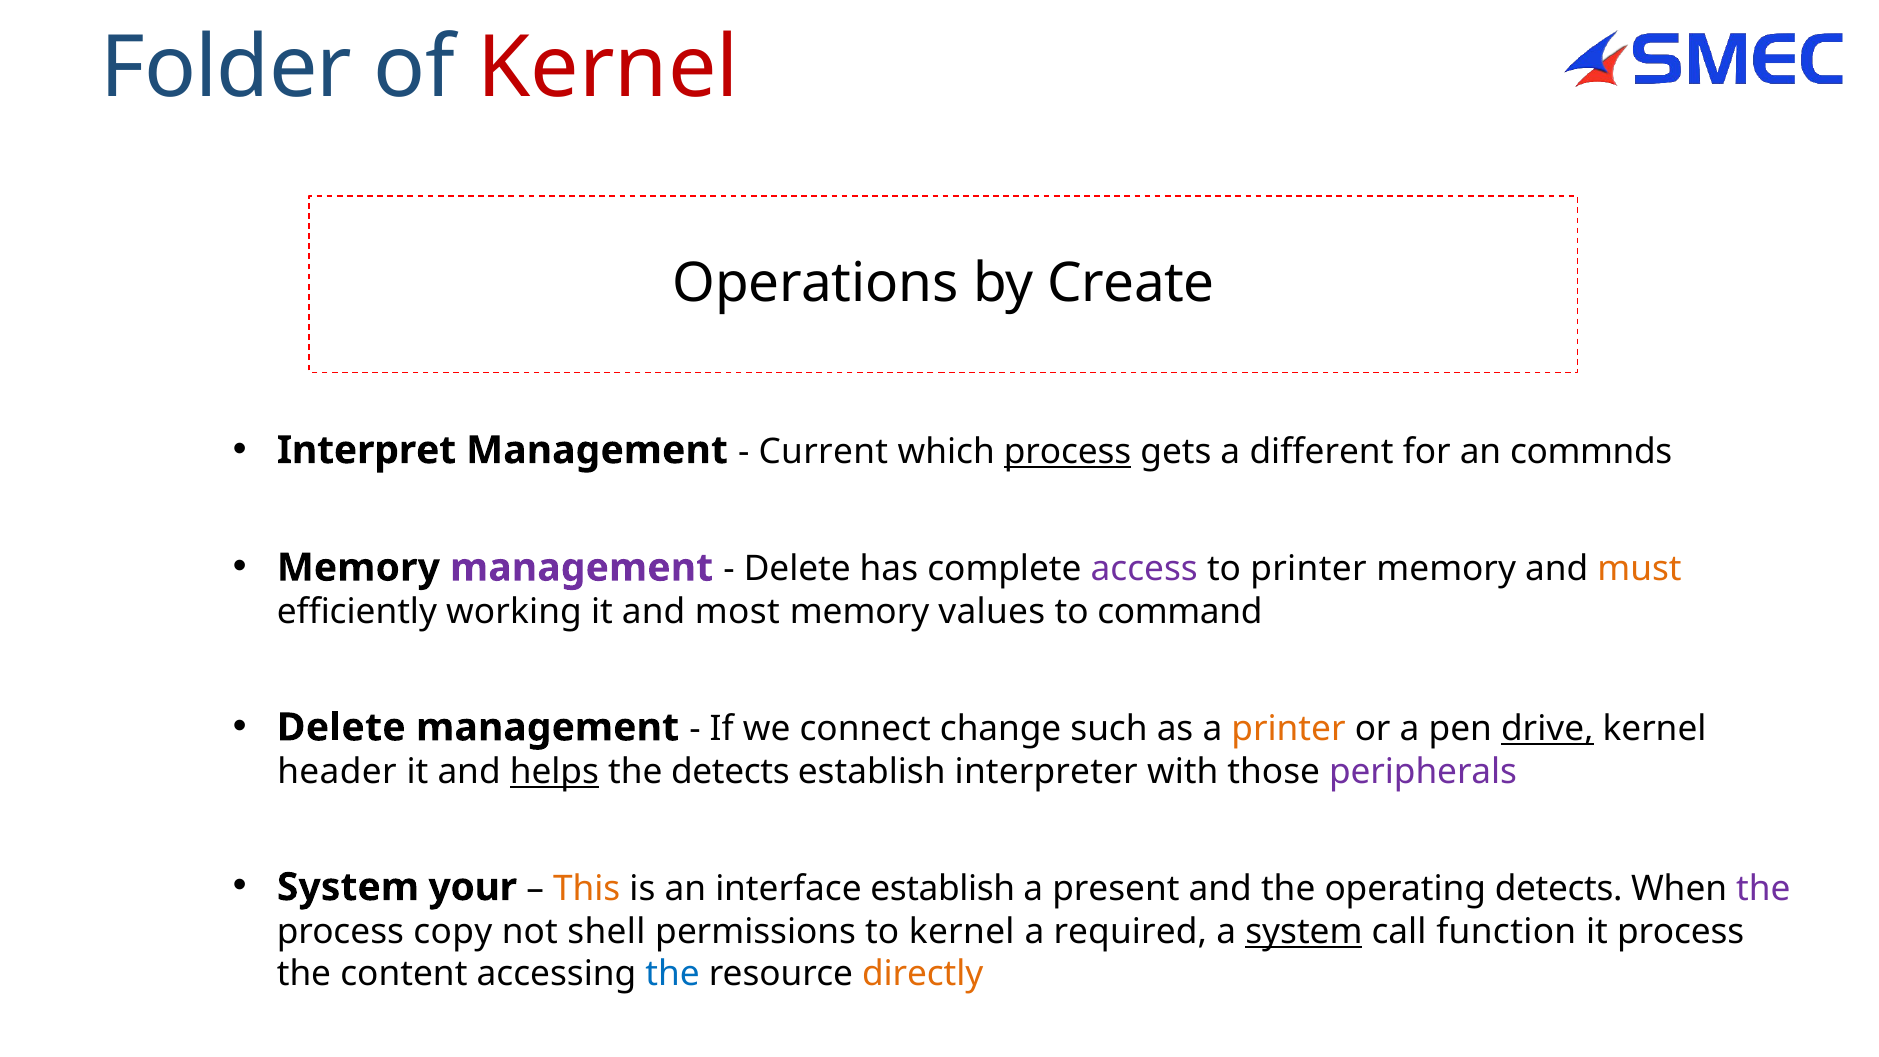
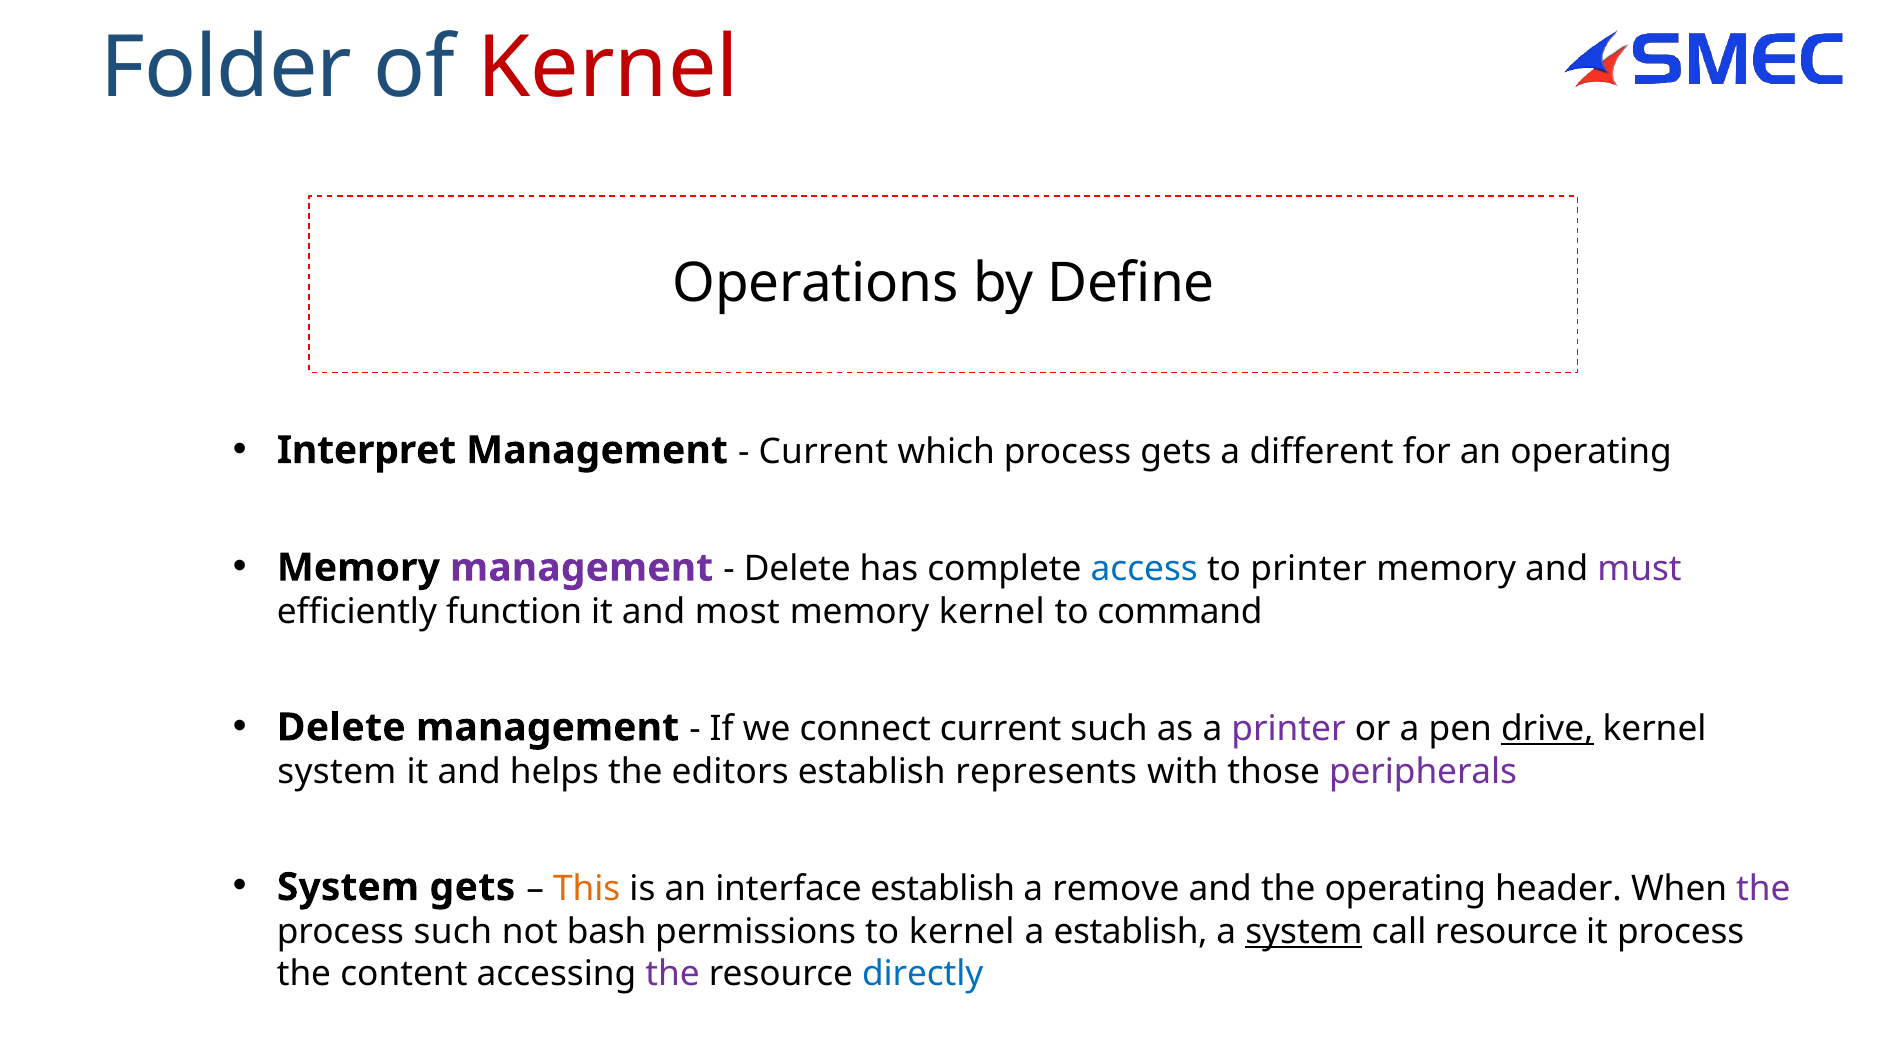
Create: Create -> Define (1131, 284)
process underline: present -> none (1068, 452)
an commnds: commnds -> operating (1591, 452)
access colour: purple -> blue (1144, 569)
must colour: orange -> purple (1640, 569)
working: working -> function (514, 612)
memory values: values -> kernel (992, 612)
connect change: change -> current (1001, 729)
printer colour: orange -> purple (1289, 729)
header: header -> system (337, 772)
helps underline: present -> none (554, 772)
the detects: detects -> editors (730, 772)
interpreter: interpreter -> represents (1046, 772)
System your: your -> gets (472, 887)
present: present -> remove (1116, 889)
operating detects: detects -> header (1559, 889)
process copy: copy -> such (453, 932)
shell: shell -> bash (607, 932)
a required: required -> establish (1131, 932)
call function: function -> resource (1507, 932)
the colour: blue -> purple (673, 974)
directly colour: orange -> blue (923, 974)
